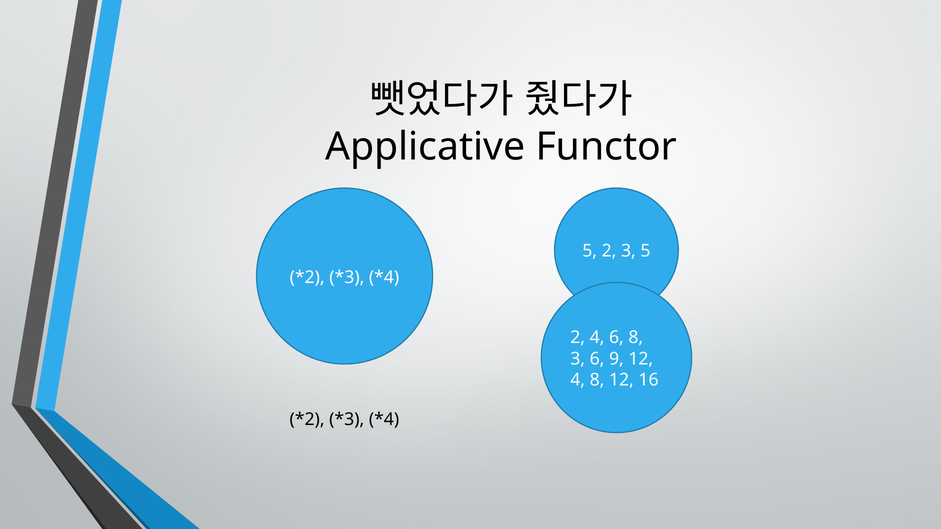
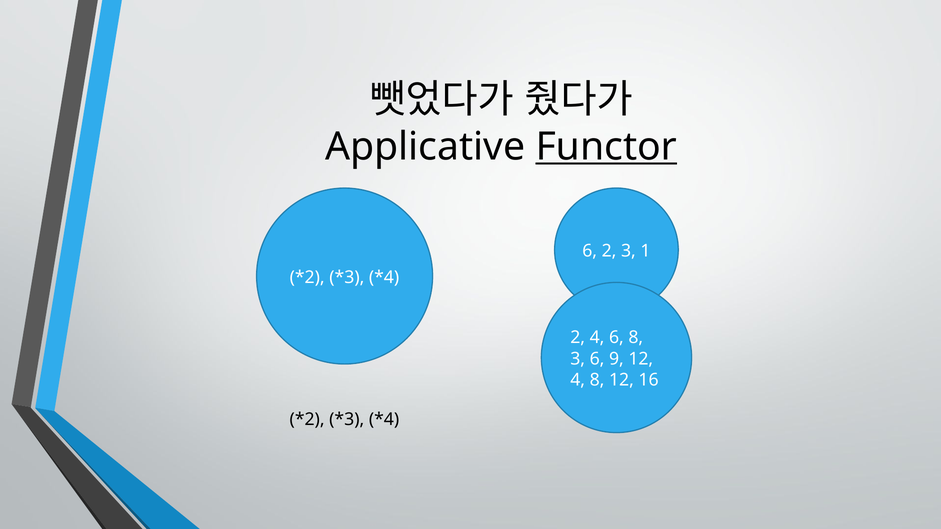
Functor underline: none -> present (606, 147)
5: 5 -> 6 (590, 251)
3 5: 5 -> 1 (645, 251)
